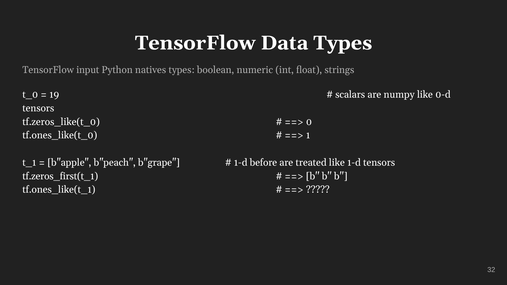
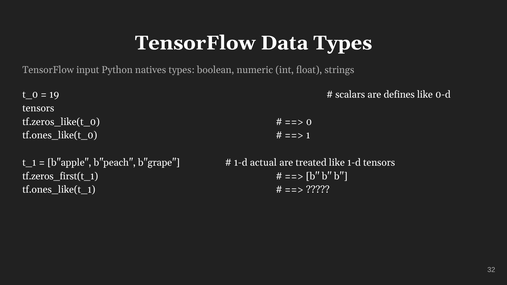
numpy: numpy -> defines (399, 95)
before: before -> actual (263, 163)
